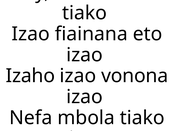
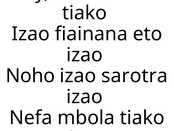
Izaho: Izaho -> Noho (30, 76)
vonona: vonona -> sarotra (134, 76)
